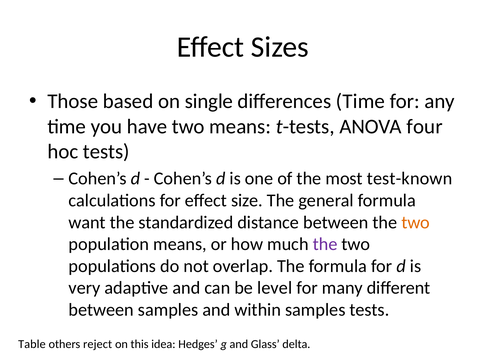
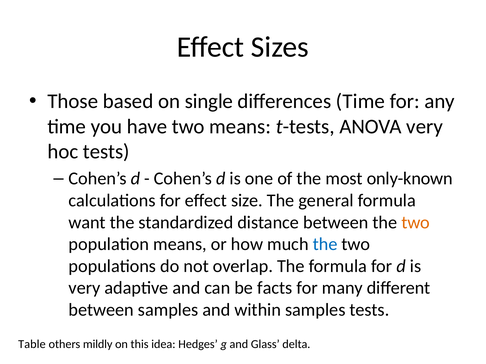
ANOVA four: four -> very (425, 127)
test-known: test-known -> only-known (410, 179)
the colour: purple -> blue (325, 245)
level: level -> facts (275, 288)
reject: reject -> mildly (98, 344)
